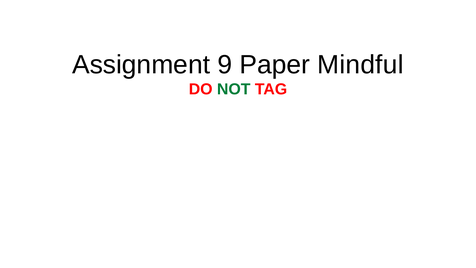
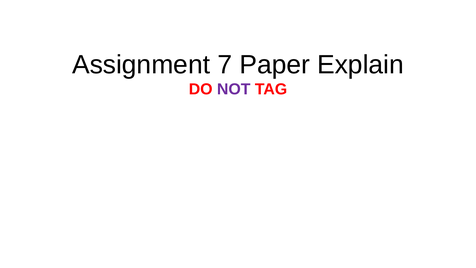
9: 9 -> 7 (225, 65)
Mindful: Mindful -> Explain (360, 65)
NOT colour: green -> purple (234, 89)
